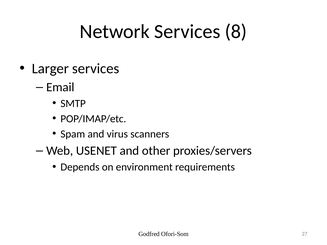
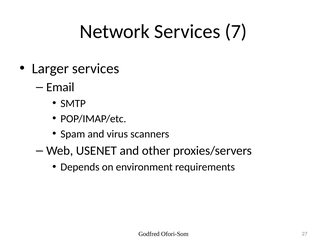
8: 8 -> 7 (236, 32)
